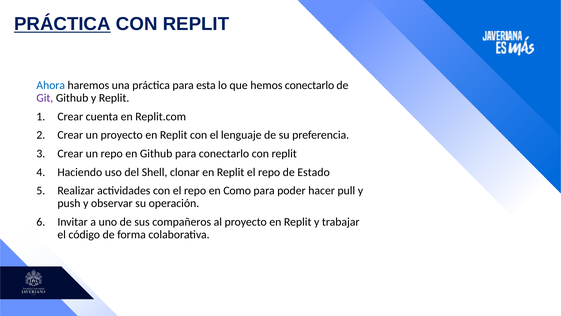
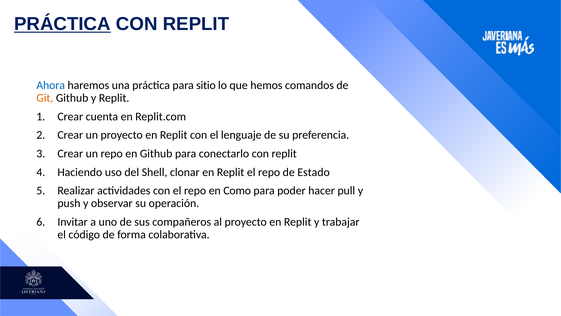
esta: esta -> sitio (206, 85)
hemos conectarlo: conectarlo -> comandos (309, 85)
Git colour: purple -> orange (45, 98)
